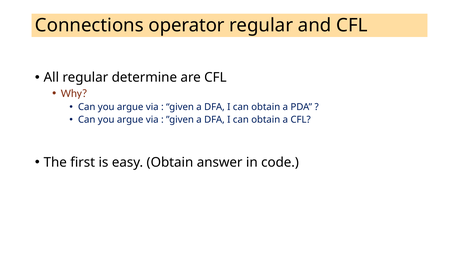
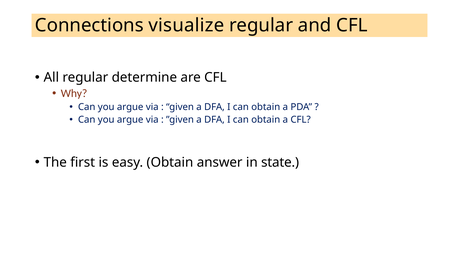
operator: operator -> visualize (186, 25)
code: code -> state (280, 162)
